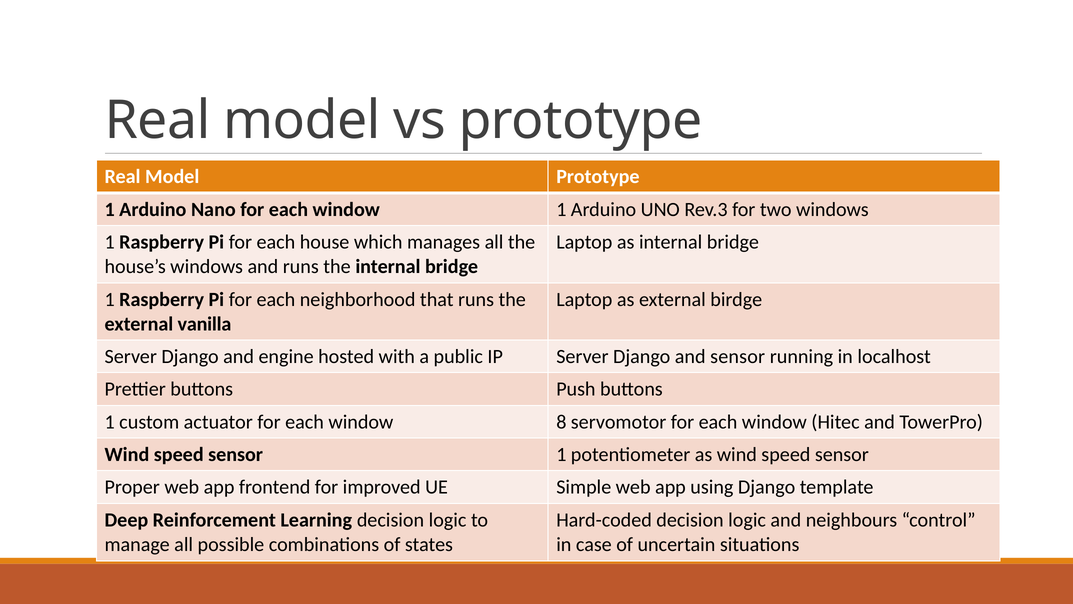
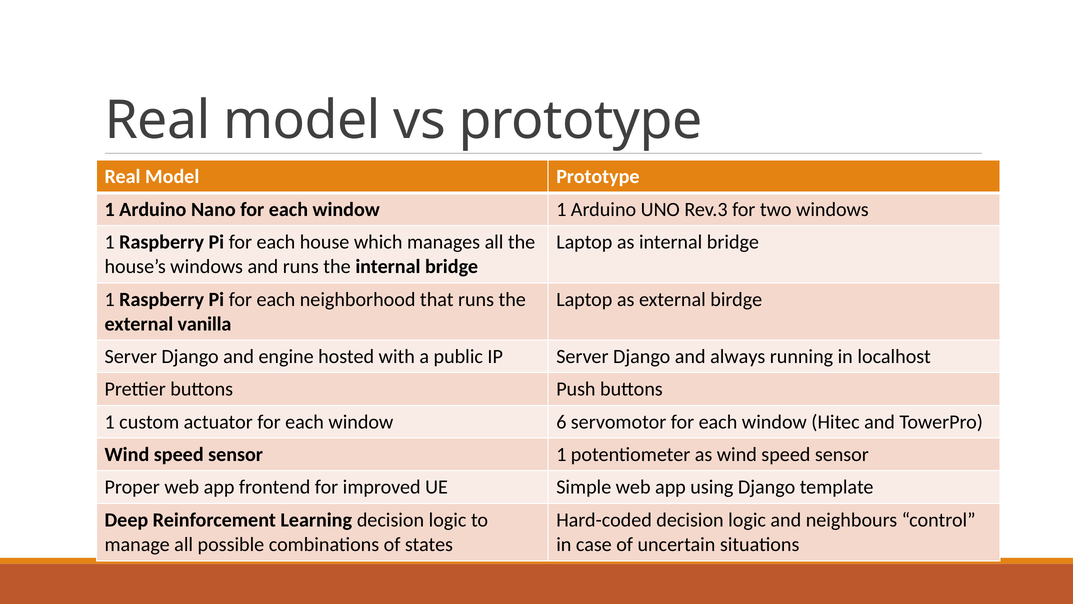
and sensor: sensor -> always (738, 356)
8: 8 -> 6 (561, 422)
